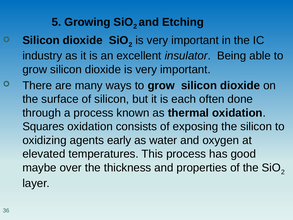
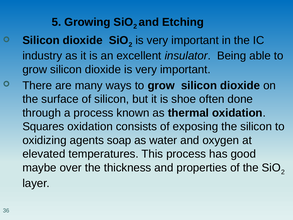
each: each -> shoe (184, 99)
early: early -> soap (119, 140)
